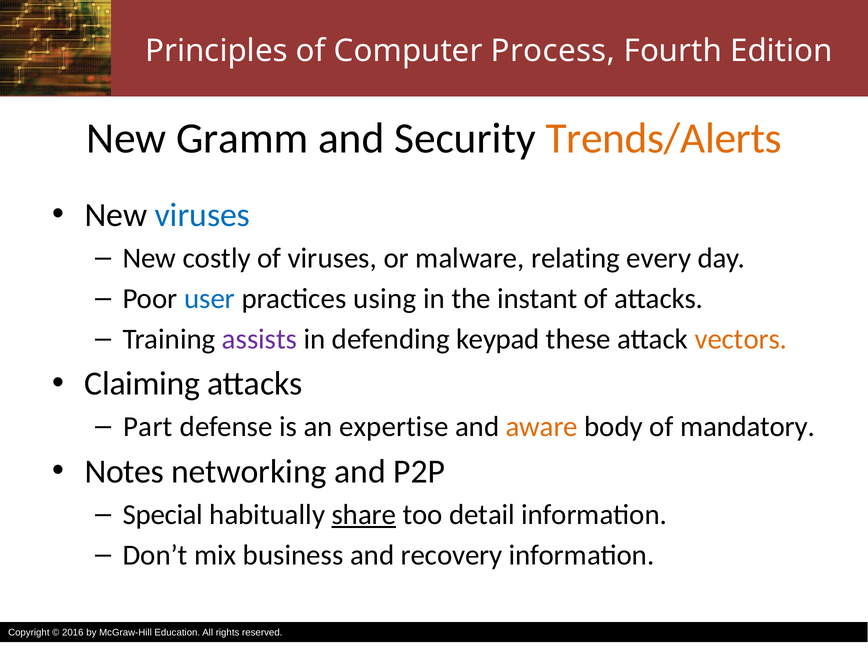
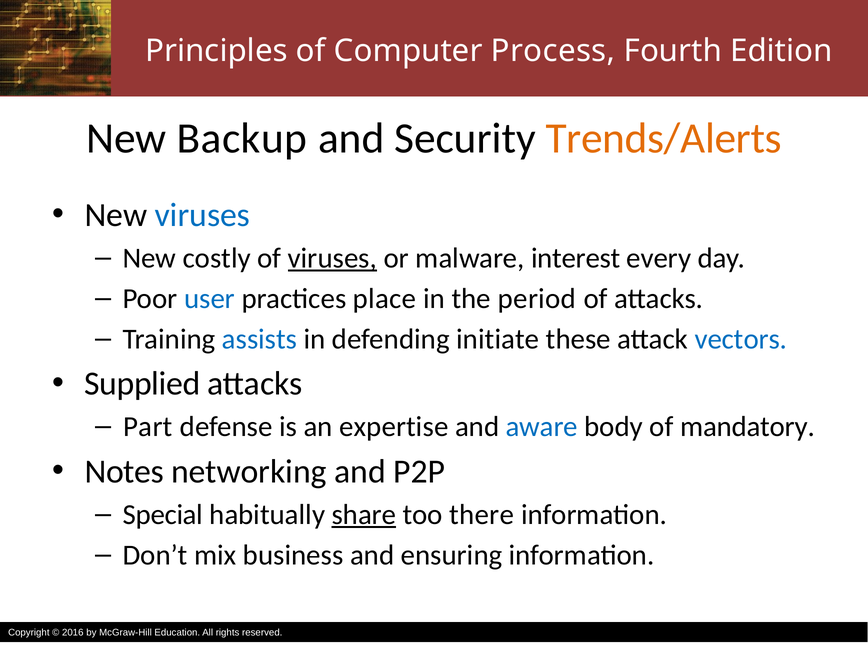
Gramm: Gramm -> Backup (242, 138)
viruses underline: none -> present (332, 258)
relating: relating -> interest (576, 258)
using: using -> place (385, 299)
instant: instant -> period (537, 299)
assists colour: purple -> blue (259, 339)
keypad: keypad -> initiate (498, 339)
vectors colour: orange -> blue (741, 339)
Claiming: Claiming -> Supplied (142, 384)
aware colour: orange -> blue (542, 427)
detail: detail -> there (482, 515)
recovery: recovery -> ensuring (452, 555)
